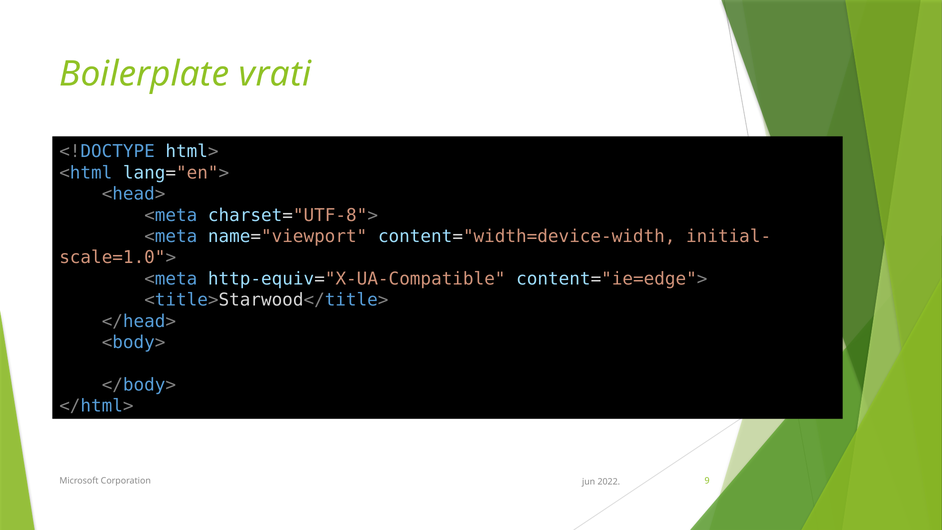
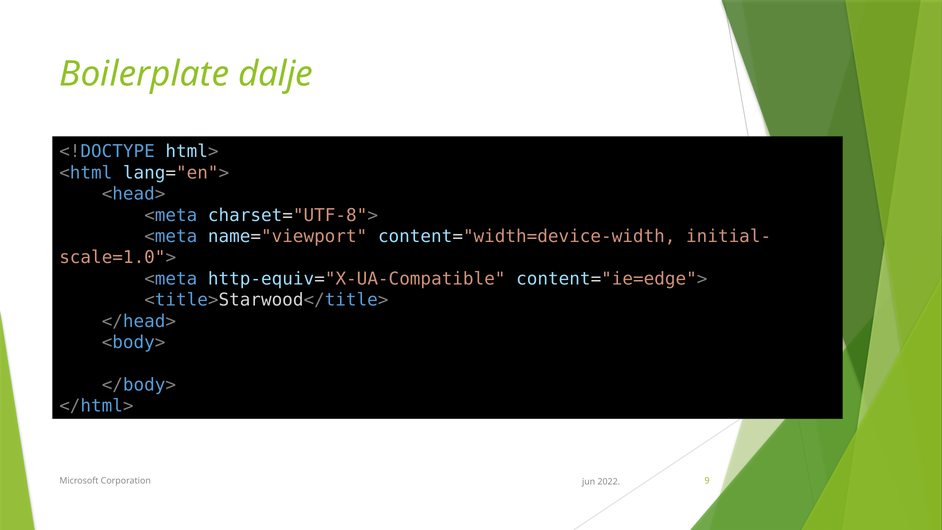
vrati: vrati -> dalje (276, 74)
